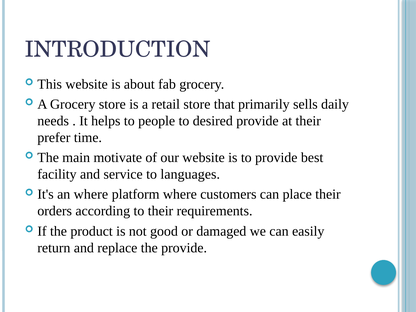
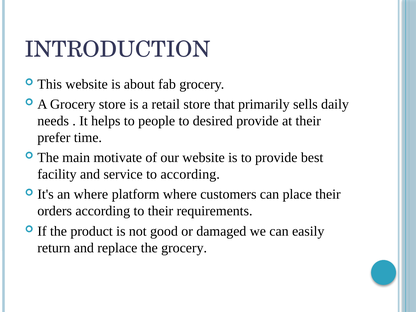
to languages: languages -> according (190, 174)
the provide: provide -> grocery (184, 248)
